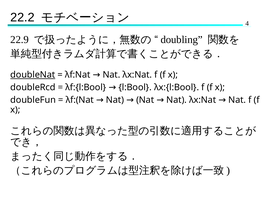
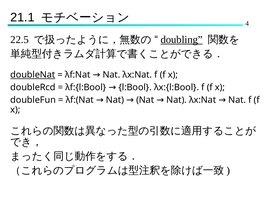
22.2: 22.2 -> 21.1 (22, 18)
22.9: 22.9 -> 22.5 (20, 40)
doubling underline: none -> present (182, 40)
